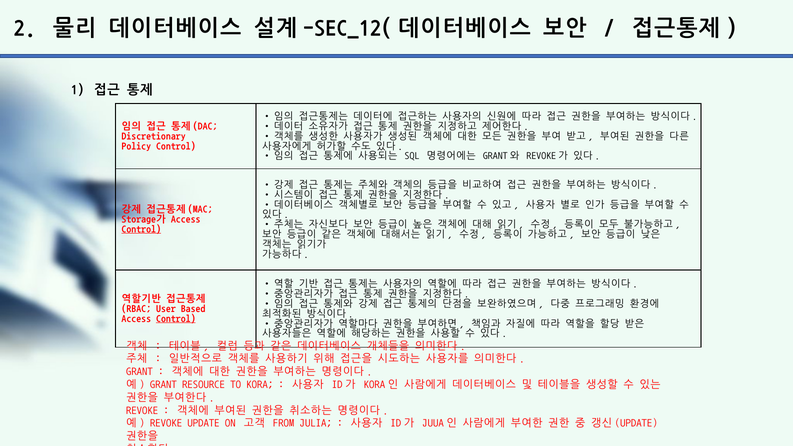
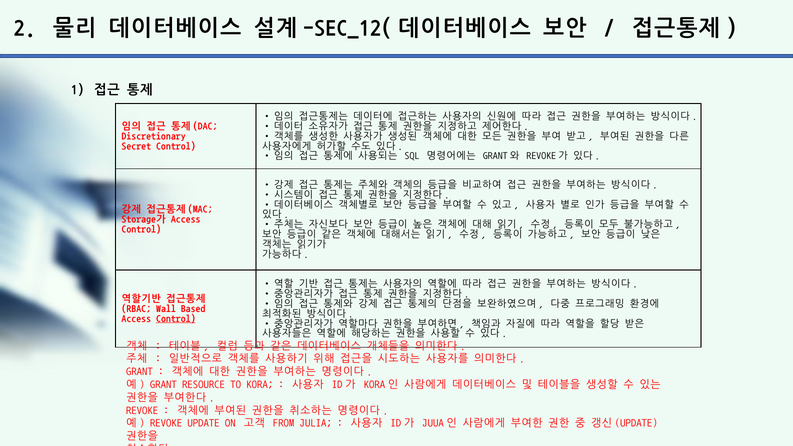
Policy: Policy -> Secret (136, 146)
Control underline: present -> none (141, 229)
User: User -> Wall (166, 308)
